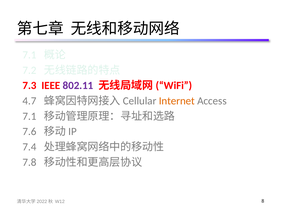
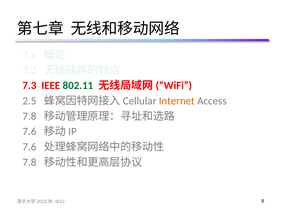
802.11 colour: purple -> green (78, 85)
4.7: 4.7 -> 2.5 (29, 101)
7.1: 7.1 -> 7.8 (29, 116)
7.4: 7.4 -> 7.6 (29, 147)
